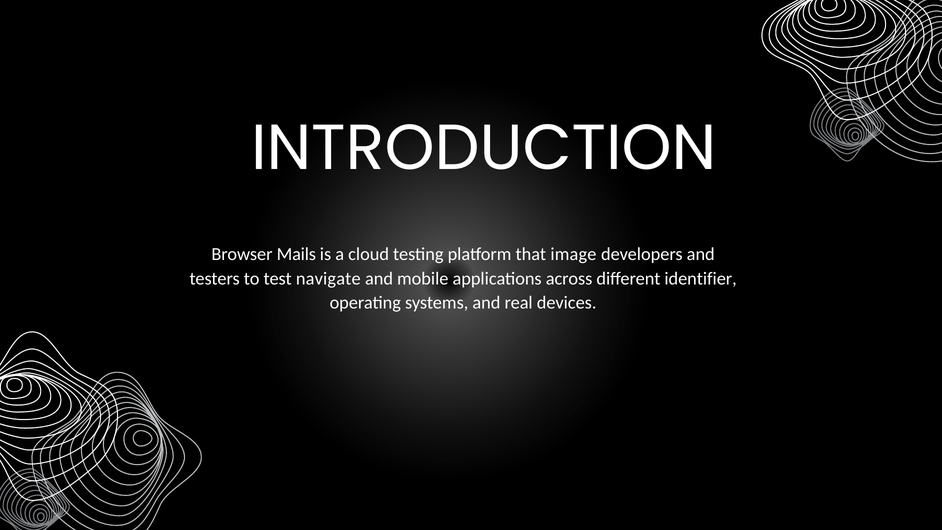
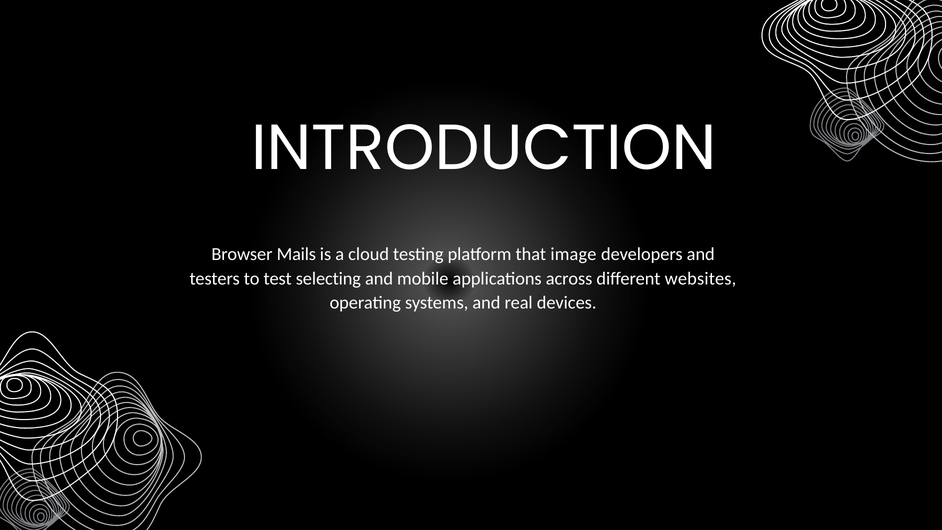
navigate: navigate -> selecting (328, 278)
identifier: identifier -> websites (700, 278)
